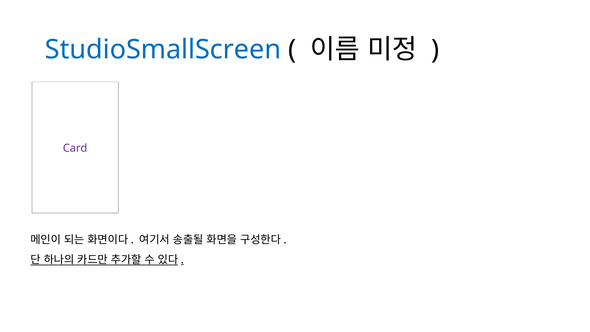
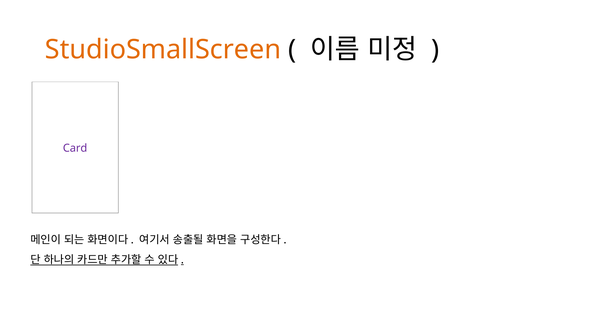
StudioSmallScreen colour: blue -> orange (163, 50)
